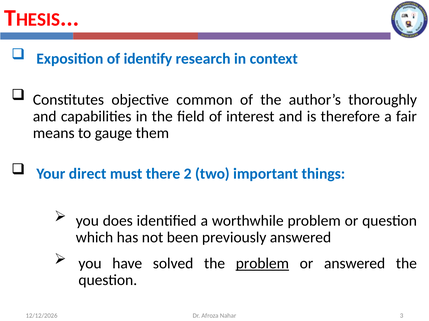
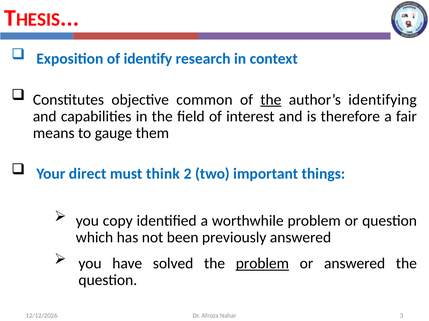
the underline: none -> present (271, 100)
thoroughly: thoroughly -> identifying (383, 100)
there: there -> think (163, 174)
does: does -> copy (118, 221)
